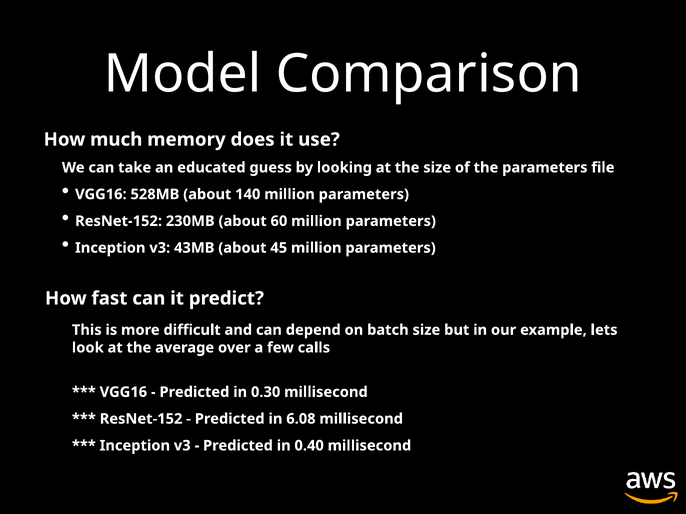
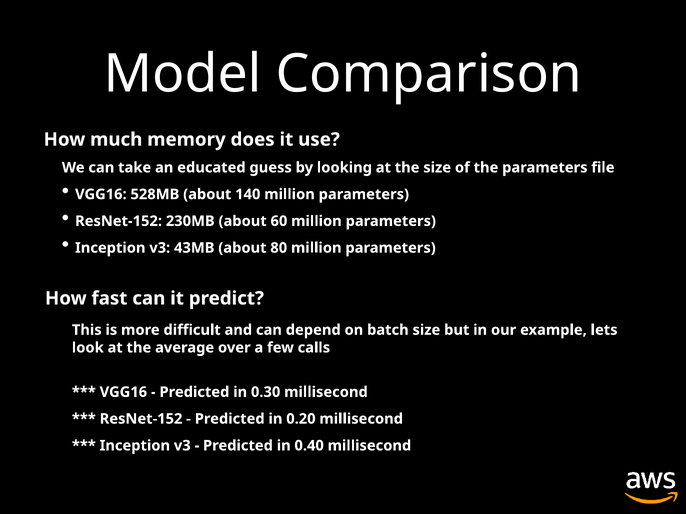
45: 45 -> 80 (279, 248)
6.08: 6.08 -> 0.20 (301, 419)
